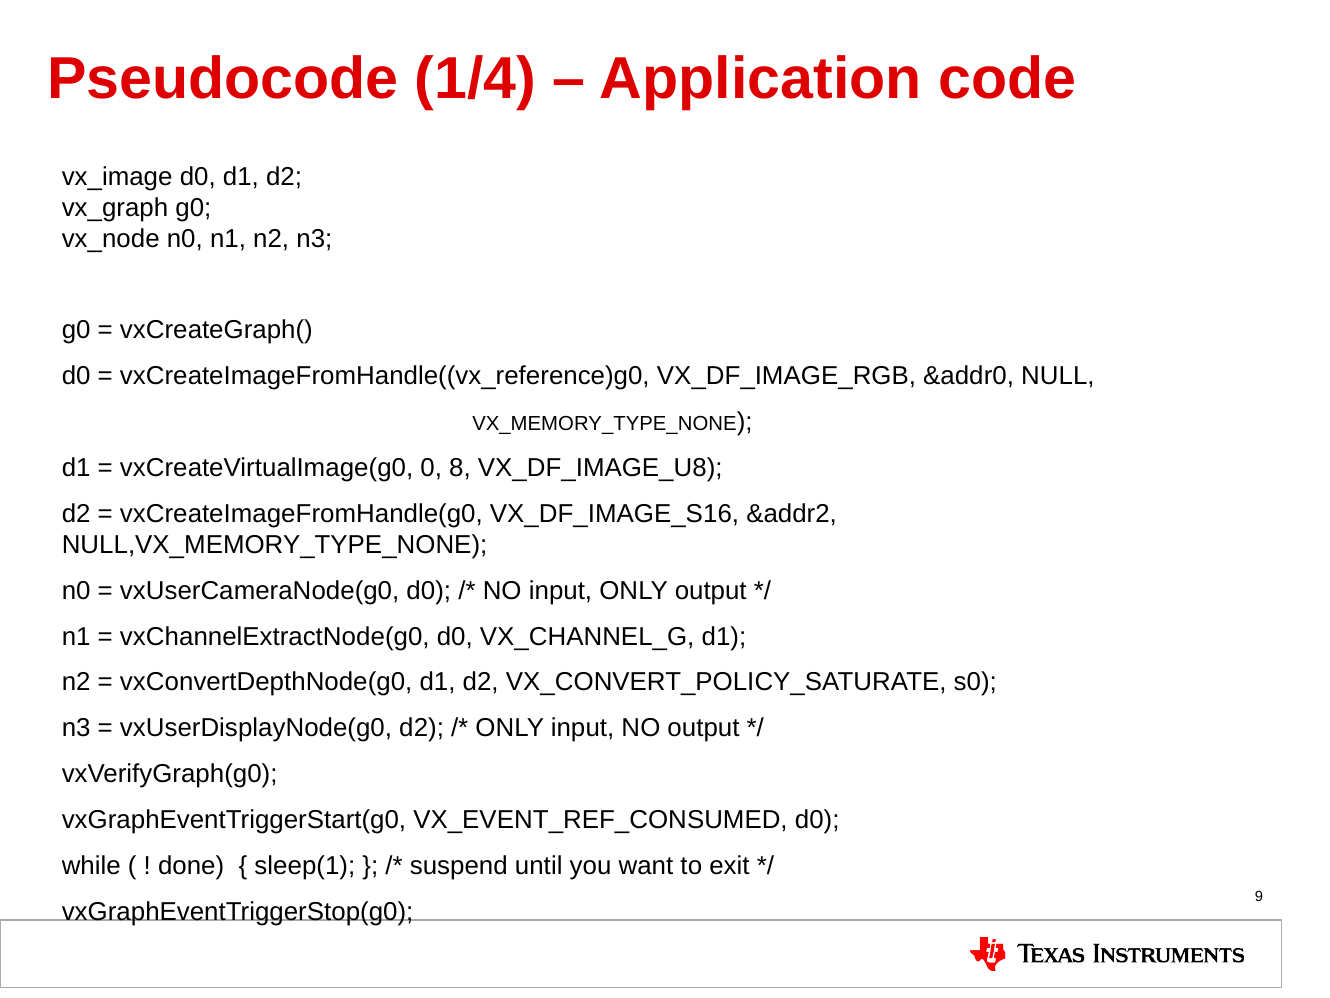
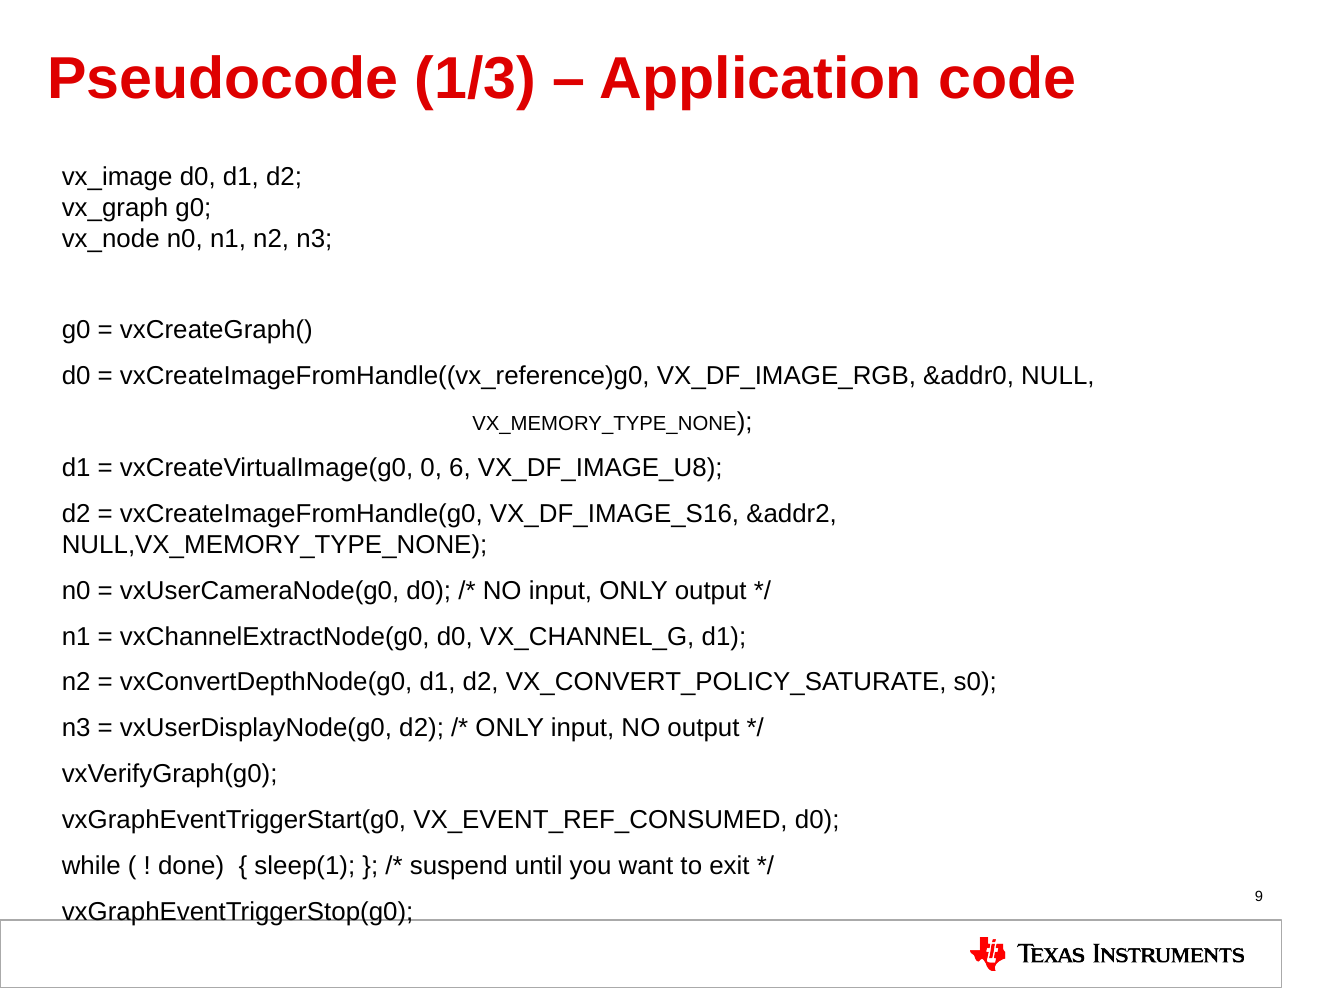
1/4: 1/4 -> 1/3 (476, 79)
8: 8 -> 6 (460, 468)
